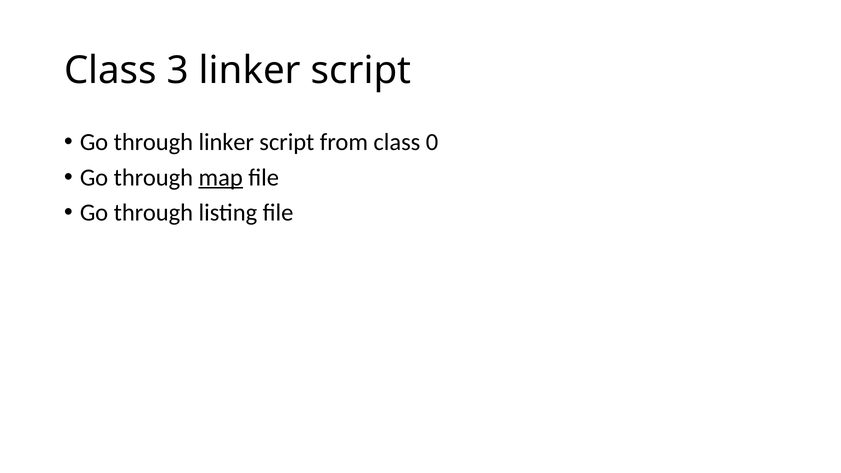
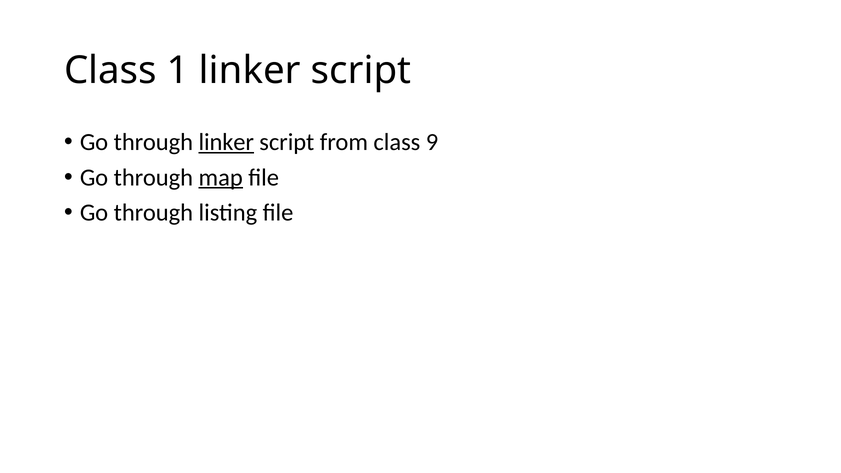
3: 3 -> 1 (178, 71)
linker underline: none -> present (226, 142)
0: 0 -> 9 (432, 142)
